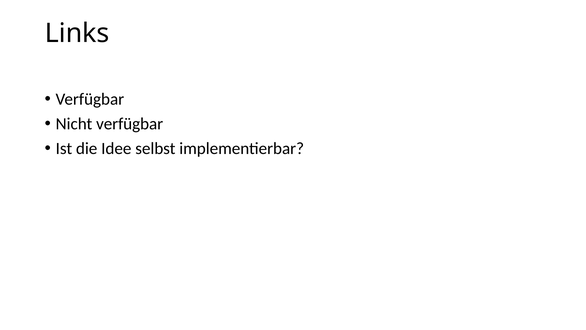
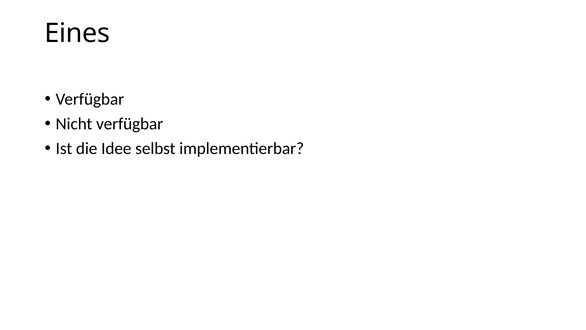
Links: Links -> Eines (77, 33)
